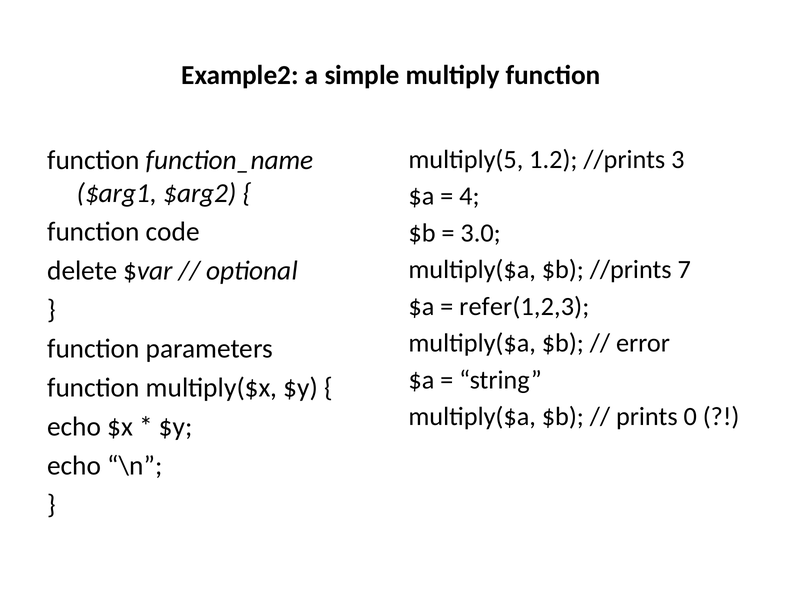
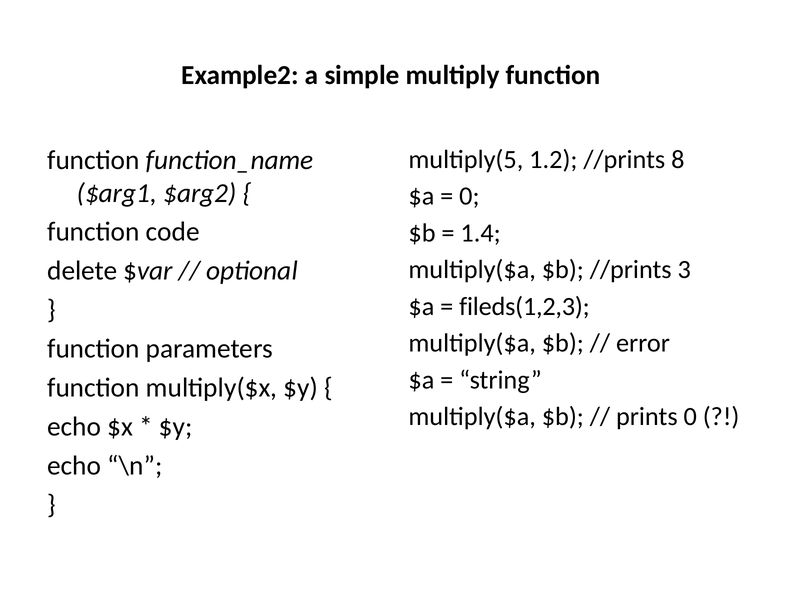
3: 3 -> 8 (678, 159)
4: 4 -> 0 (469, 196)
3.0: 3.0 -> 1.4 (481, 233)
7: 7 -> 3 (684, 270)
refer(1,2,3: refer(1,2,3 -> fileds(1,2,3 (524, 306)
